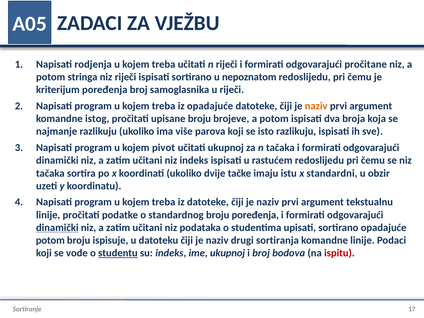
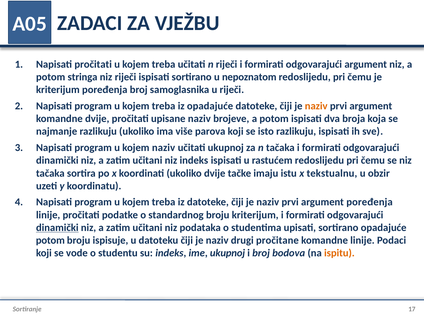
Napisati rodjenja: rodjenja -> pročitati (93, 64)
odgovarajući pročitane: pročitane -> argument (366, 64)
komandne istog: istog -> dvije (97, 119)
upisane broju: broju -> naziv (199, 119)
kojem pivot: pivot -> naziv (164, 148)
standardni: standardni -> tekstualnu (332, 173)
argument tekstualnu: tekstualnu -> poređenja (370, 202)
broju poređenja: poređenja -> kriterijum (255, 215)
sortiranja: sortiranja -> pročitane (277, 240)
studentu underline: present -> none (118, 253)
ispitu colour: red -> orange (339, 253)
